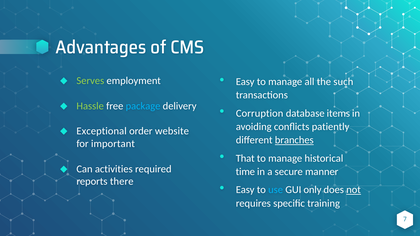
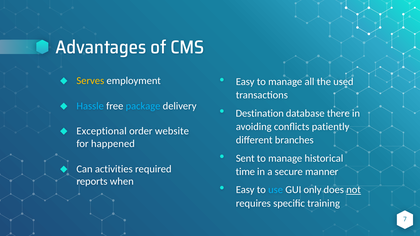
such: such -> used (343, 82)
Serves colour: light green -> yellow (90, 81)
Hassle colour: light green -> light blue (90, 106)
Corruption: Corruption -> Destination (260, 113)
items: items -> there (338, 113)
branches underline: present -> none (294, 140)
important: important -> happened (113, 144)
That: That -> Sent (245, 158)
there: there -> when (122, 182)
